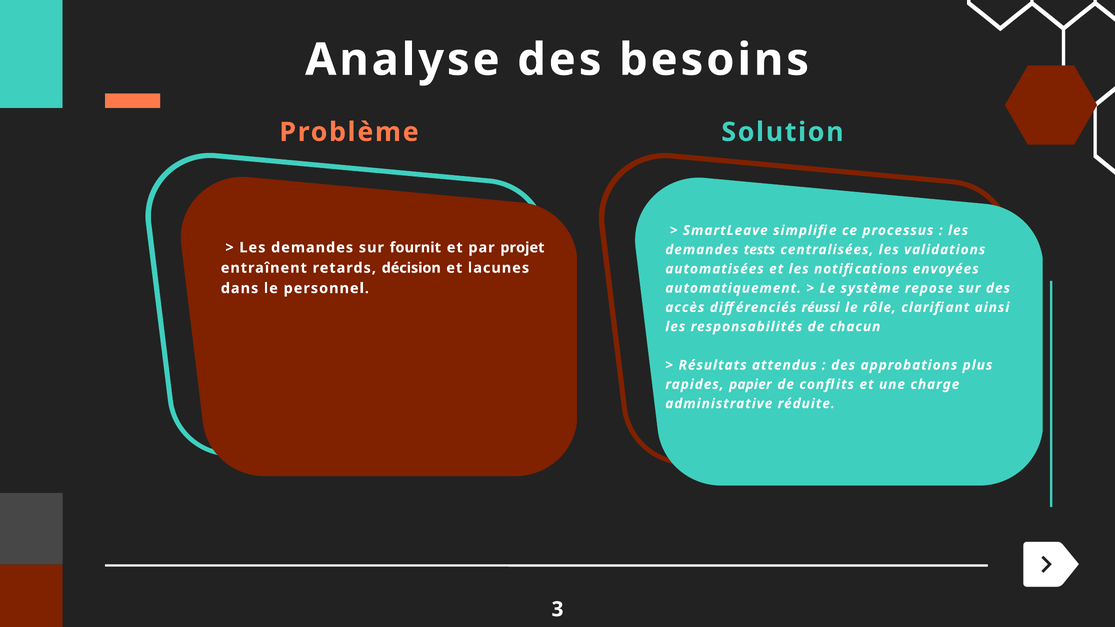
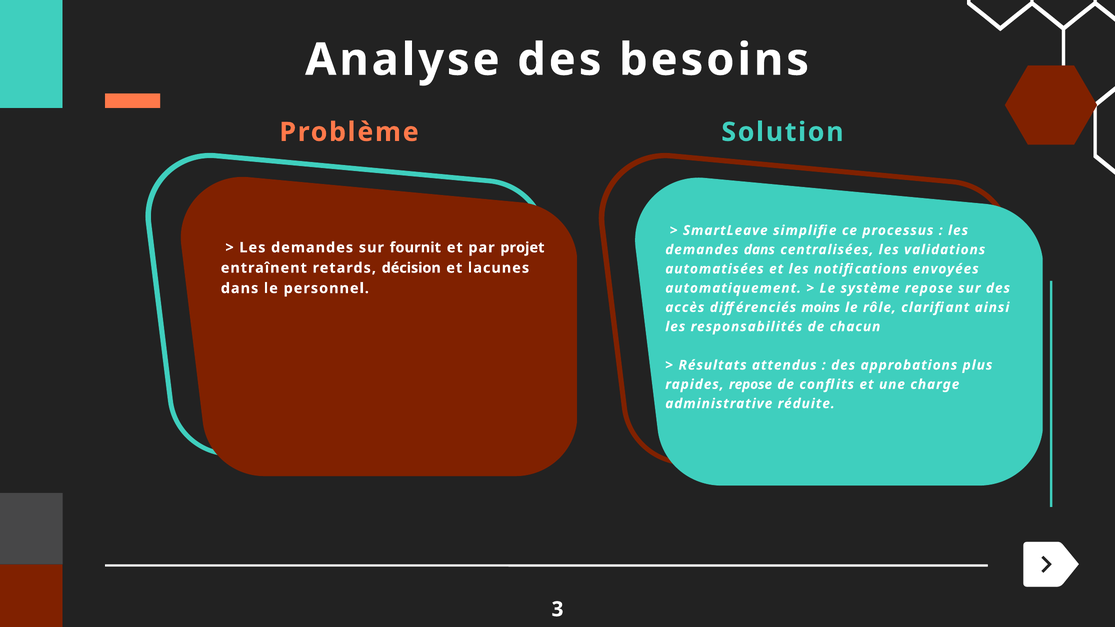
demandes tests: tests -> dans (759, 250)
réussi: réussi -> moins (821, 308)
rapides papier: papier -> repose (751, 385)
